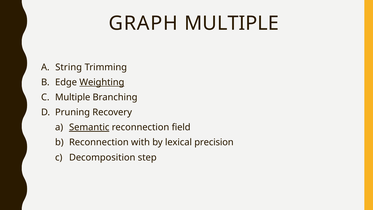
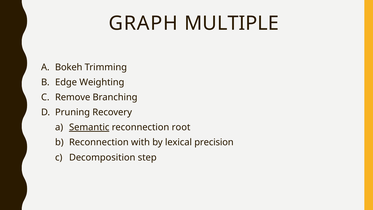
String: String -> Bokeh (69, 67)
Weighting underline: present -> none (102, 82)
Multiple: Multiple -> Remove (73, 97)
field: field -> root (181, 127)
